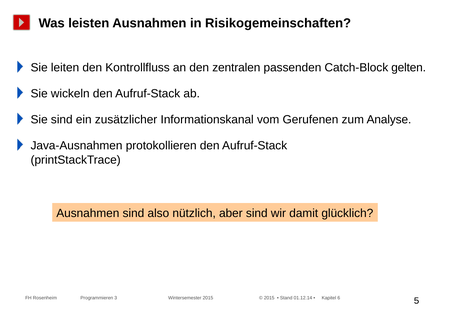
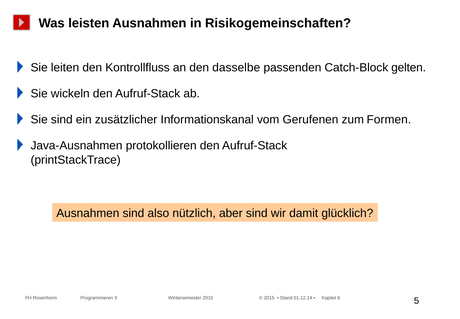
zentralen: zentralen -> dasselbe (236, 68)
Analyse: Analyse -> Formen (389, 119)
